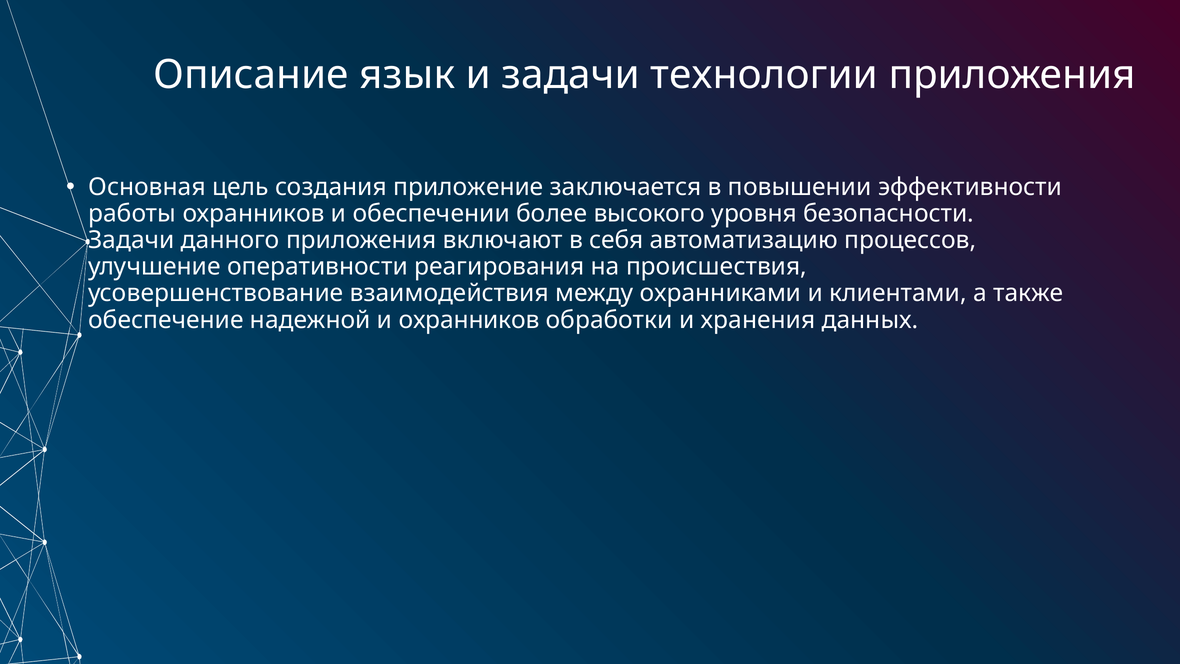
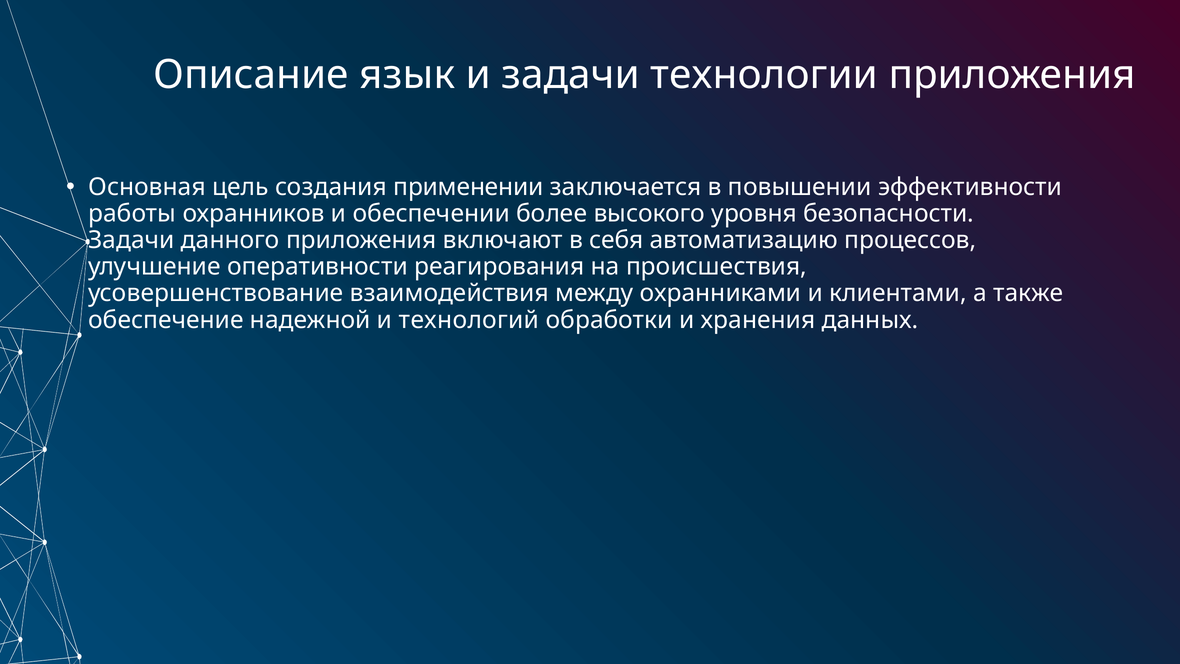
приложение: приложение -> применении (468, 187)
и охранников: охранников -> технологий (469, 320)
